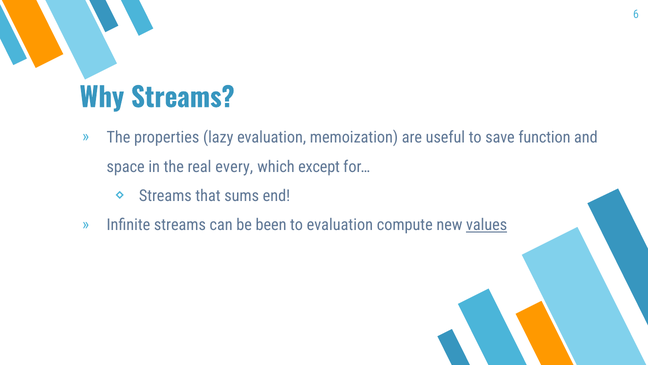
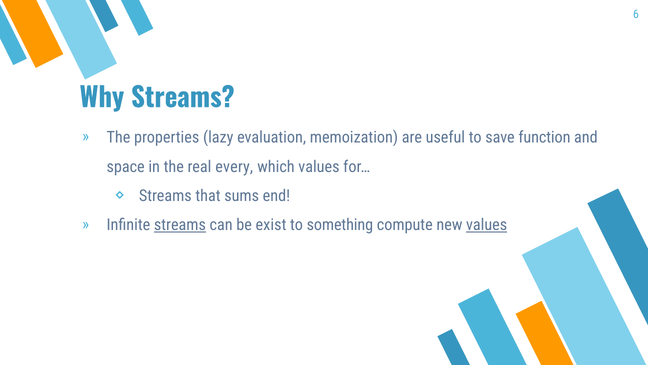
which except: except -> values (319, 166)
streams underline: none -> present (180, 225)
been: been -> exist (271, 225)
to evaluation: evaluation -> something (340, 225)
